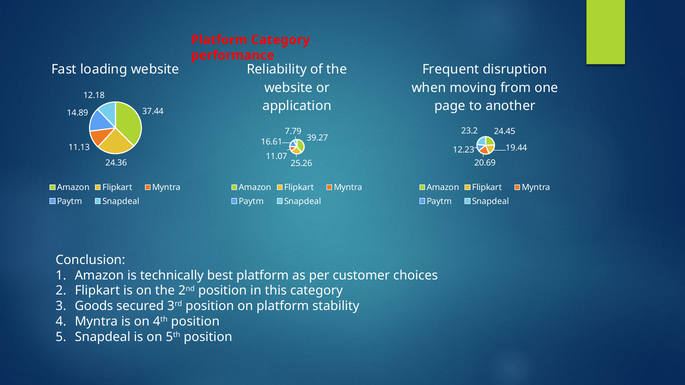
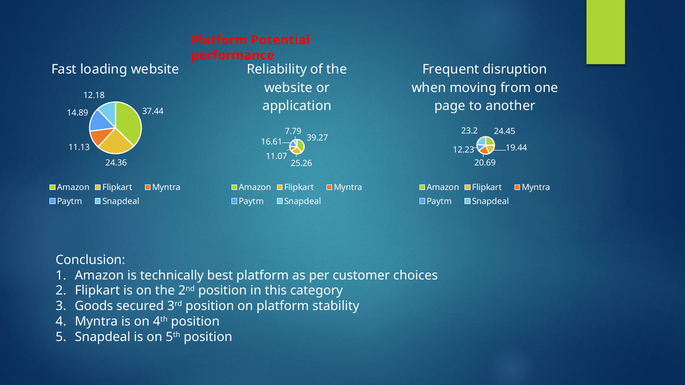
Platform Category: Category -> Potential (280, 40)
